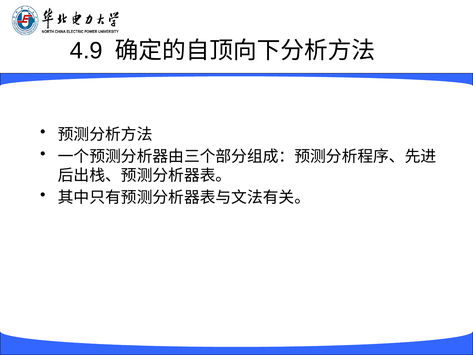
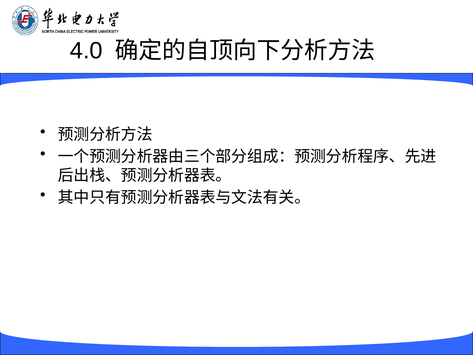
4.9: 4.9 -> 4.0 (86, 51)
